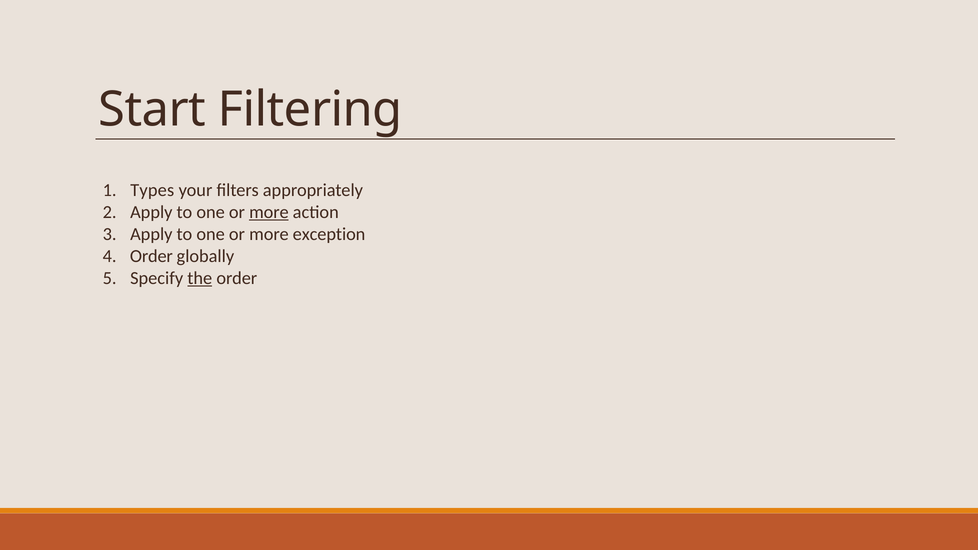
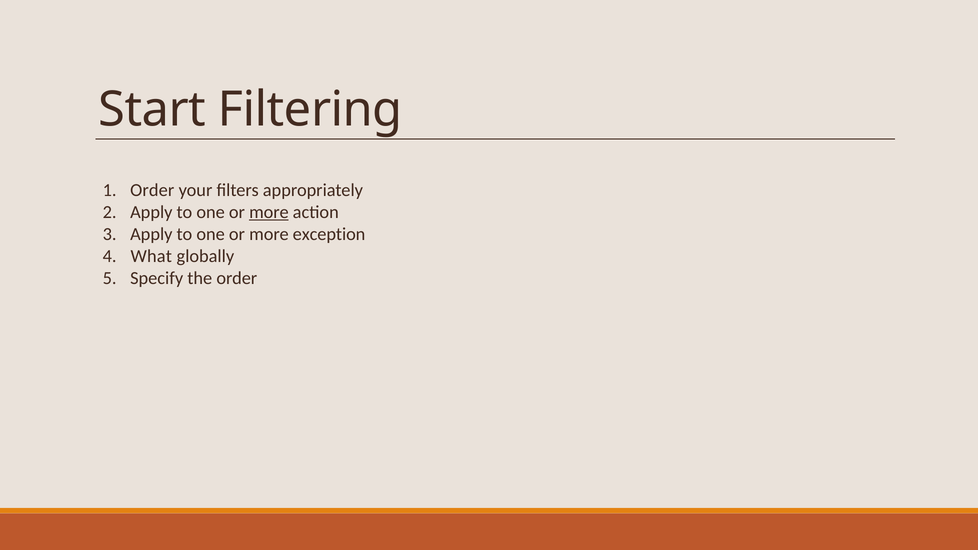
Types: Types -> Order (152, 190)
Order: Order -> What (151, 256)
the underline: present -> none (200, 278)
